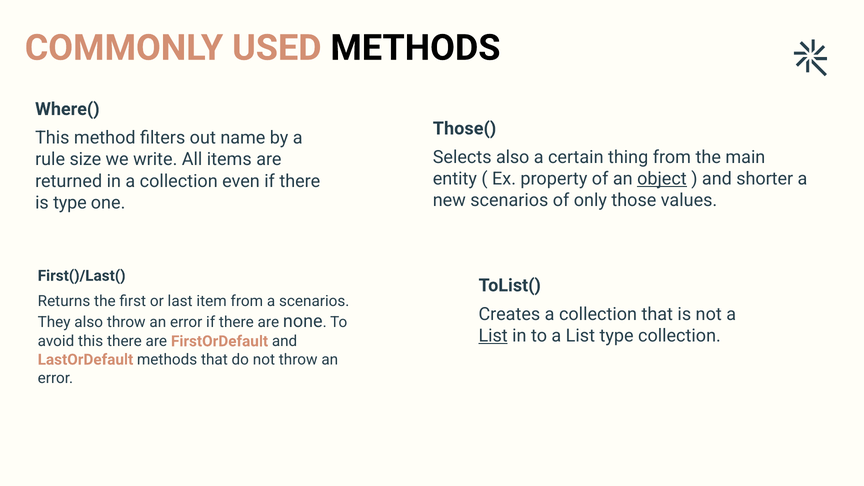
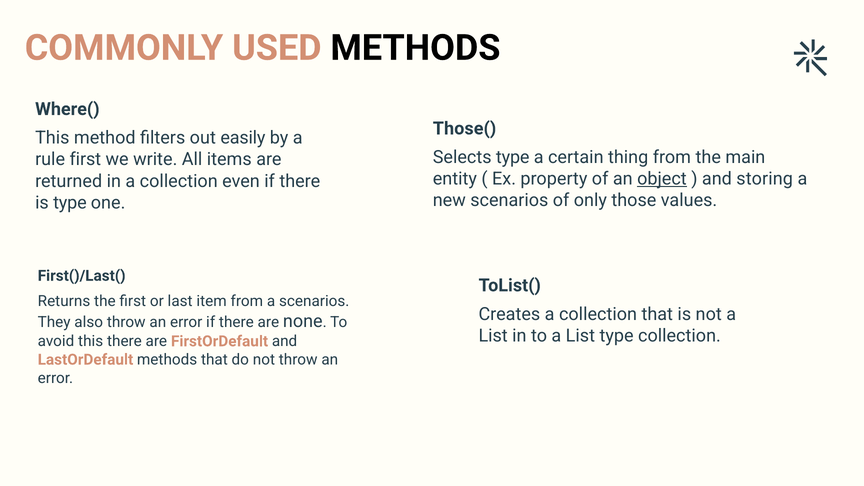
name: name -> easily (243, 138)
Selects also: also -> type (513, 157)
rule size: size -> first (85, 159)
shorter: shorter -> storing (765, 179)
List underline: present -> none (493, 336)
